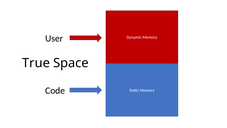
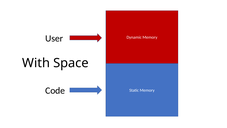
True: True -> With (36, 63)
